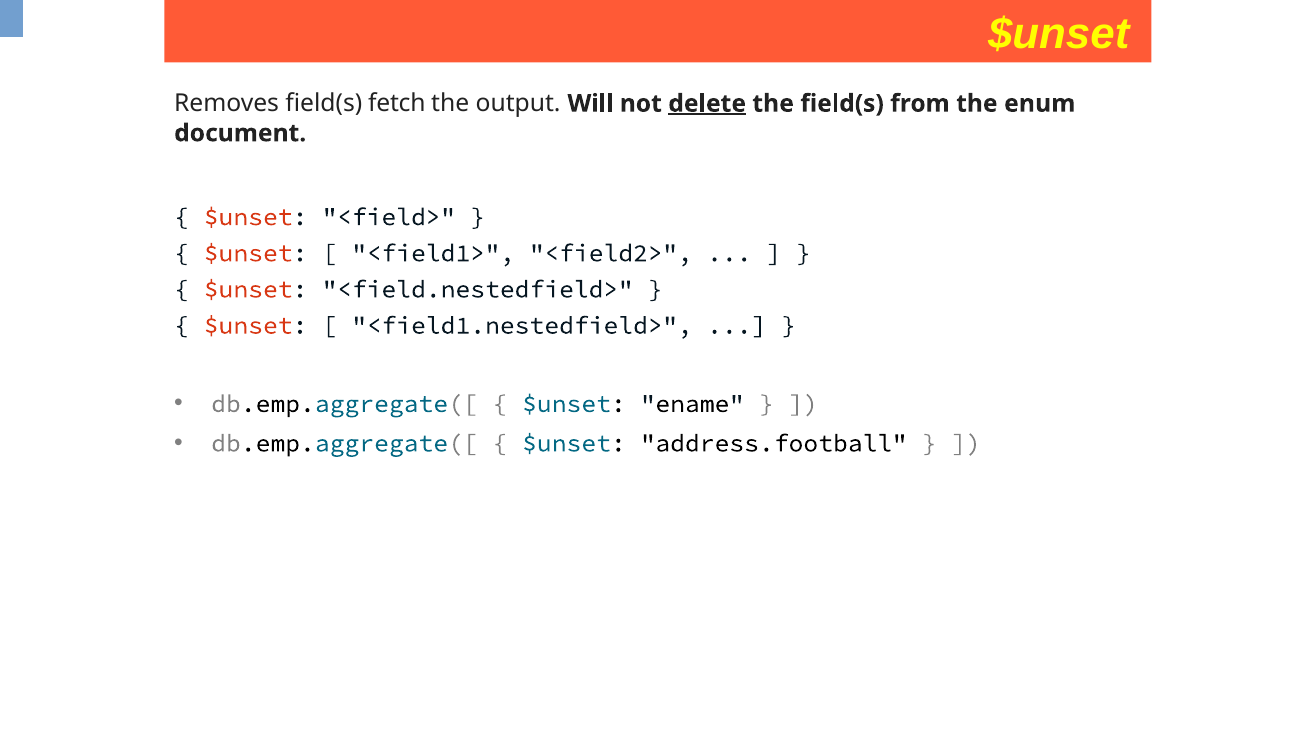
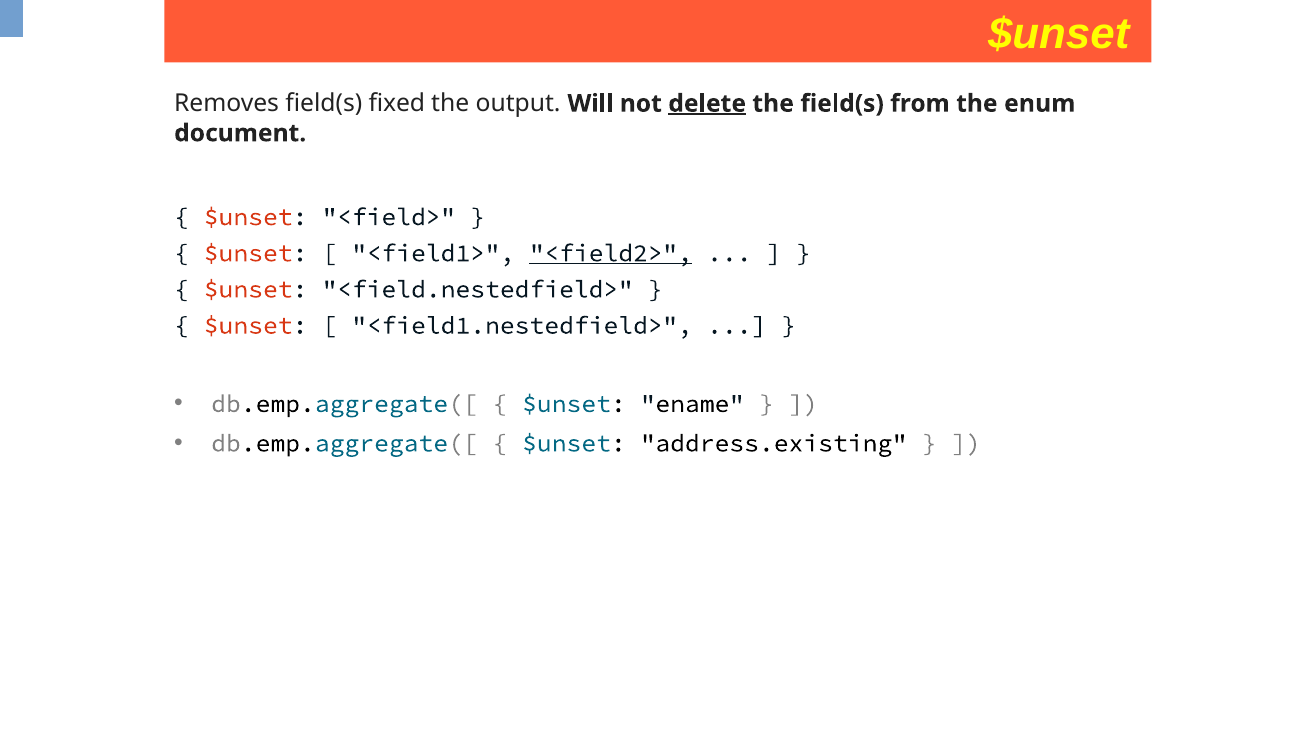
fetch: fetch -> fixed (397, 104)
<field2> underline: none -> present (611, 253)
address.football: address.football -> address.existing (774, 443)
